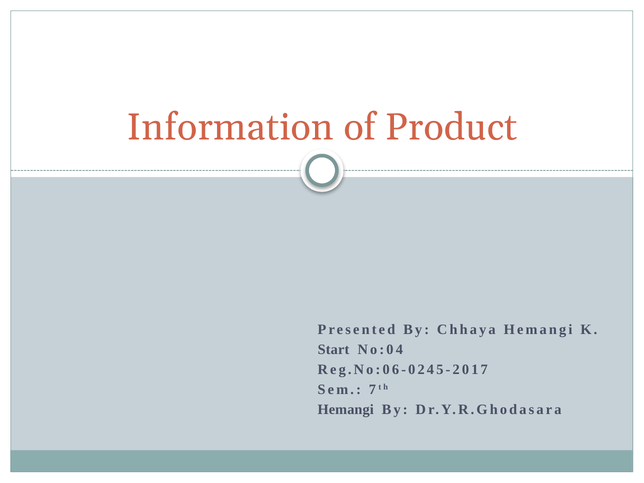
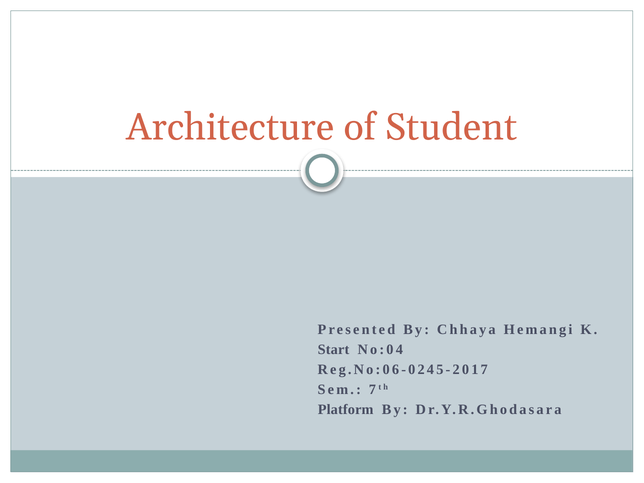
Information: Information -> Architecture (230, 127)
Product: Product -> Student (451, 127)
Hemangi: Hemangi -> Platform (346, 409)
